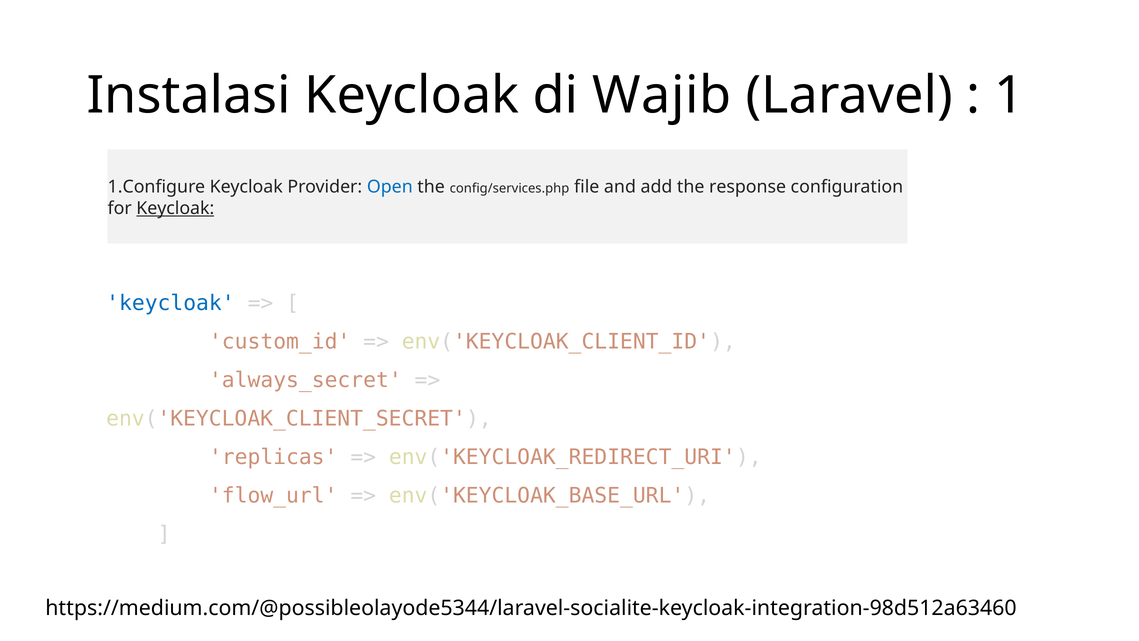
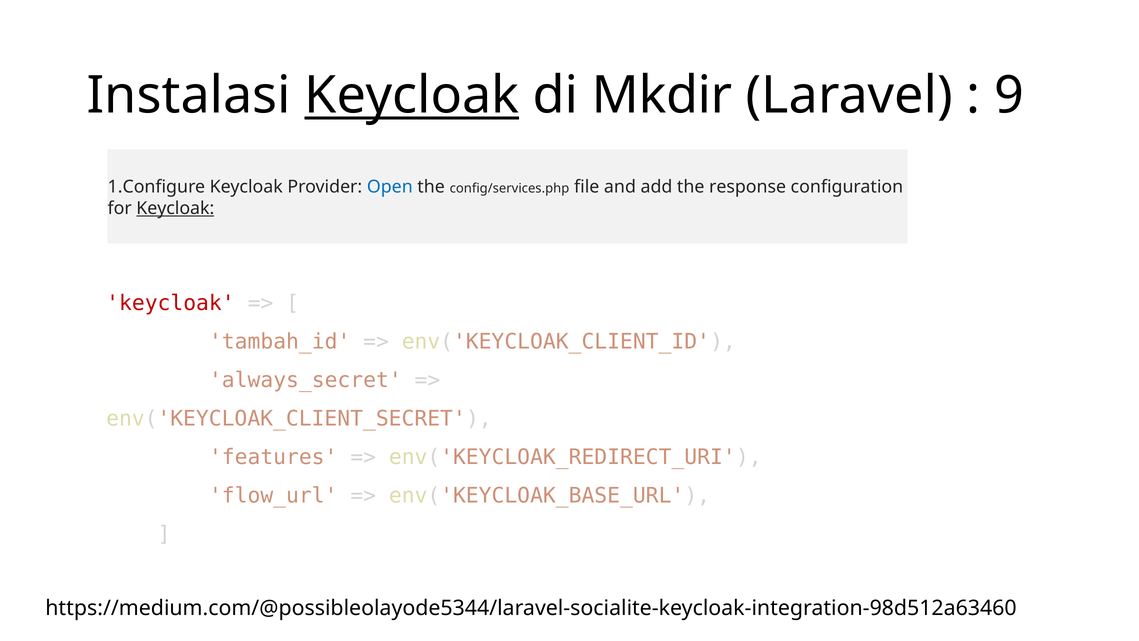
Keycloak underline: none -> present (412, 96)
Wajib: Wajib -> Mkdir (662, 96)
1: 1 -> 9 (1009, 96)
keycloak colour: blue -> red (170, 303)
custom_id: custom_id -> tambah_id (280, 342)
replicas: replicas -> features (273, 457)
